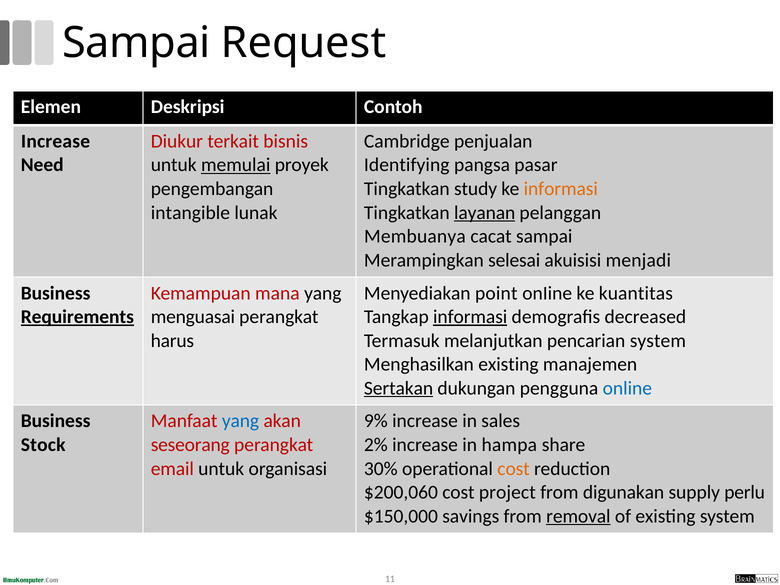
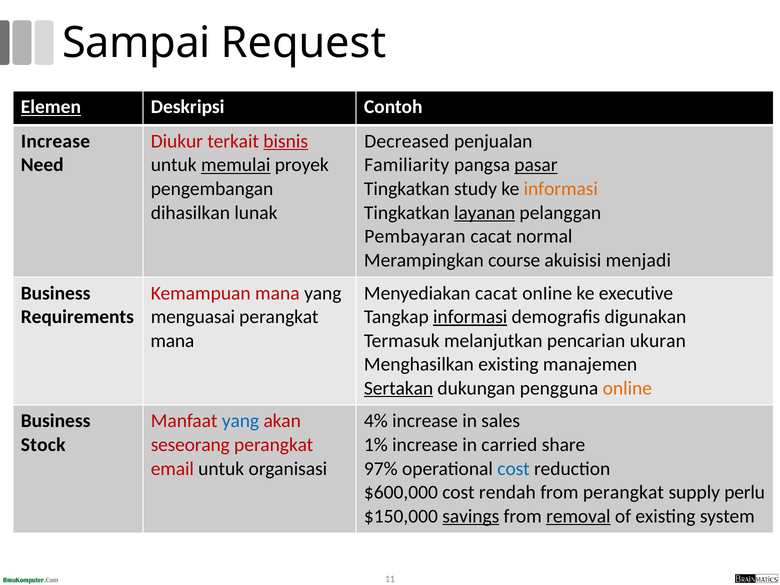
Elemen underline: none -> present (51, 107)
bisnis underline: none -> present (286, 141)
Cambridge: Cambridge -> Decreased (407, 141)
Identifying: Identifying -> Familiarity (407, 165)
pasar underline: none -> present (536, 165)
intangible: intangible -> dihasilkan (190, 213)
Membuanya: Membuanya -> Pembayaran (415, 236)
cacat sampai: sampai -> normal (544, 236)
selesai: selesai -> course (514, 260)
Menyediakan point: point -> cacat (496, 293)
kuantitas: kuantitas -> executive (636, 293)
Requirements underline: present -> none (77, 317)
decreased: decreased -> digunakan (645, 317)
harus: harus -> mana (172, 341)
pencarian system: system -> ukuran (658, 341)
online colour: blue -> orange (627, 388)
9%: 9% -> 4% (376, 421)
2%: 2% -> 1% (376, 445)
hampa: hampa -> carried (509, 445)
30%: 30% -> 97% (381, 469)
cost colour: orange -> blue (514, 469)
$200,060: $200,060 -> $600,000 (401, 492)
project: project -> rendah (507, 492)
from digunakan: digunakan -> perangkat (623, 492)
savings underline: none -> present (471, 516)
